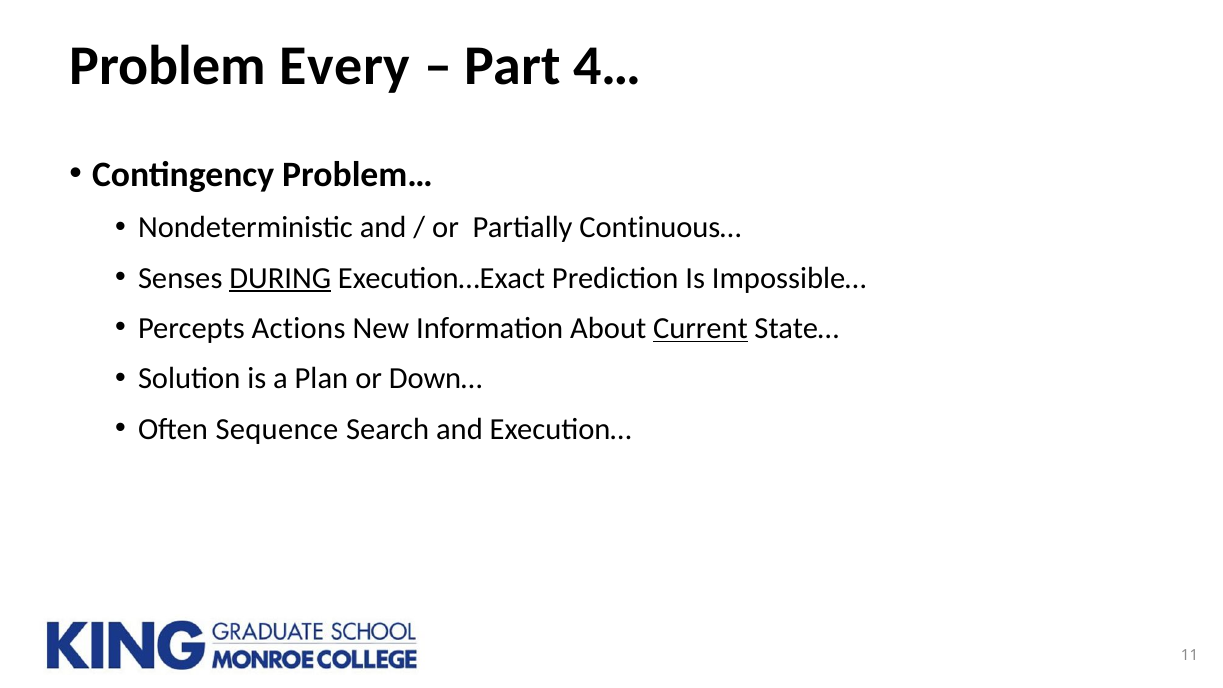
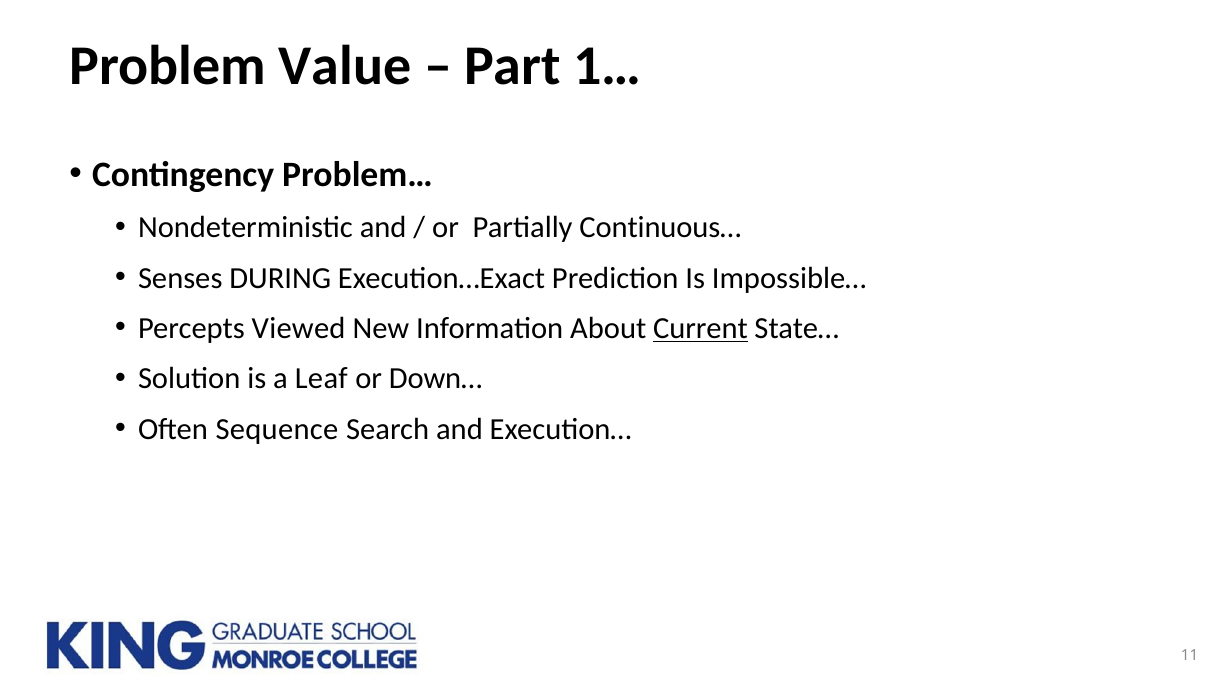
Every: Every -> Value (345, 66)
4…: 4… -> 1… (607, 66)
DURING underline: present -> none (280, 278)
Actions: Actions -> Viewed (299, 328)
Plan: Plan -> Leaf (321, 379)
